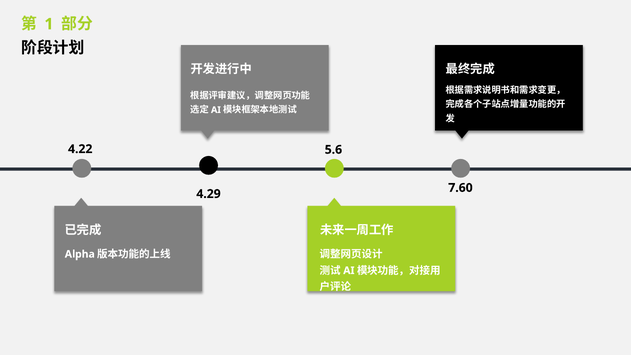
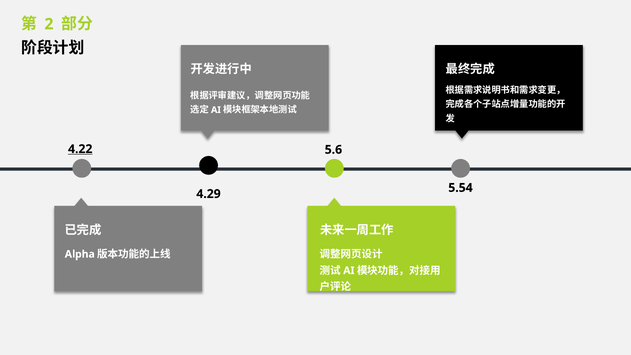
1: 1 -> 2 (49, 24)
4.22 underline: none -> present (80, 149)
7.60: 7.60 -> 5.54 (460, 188)
